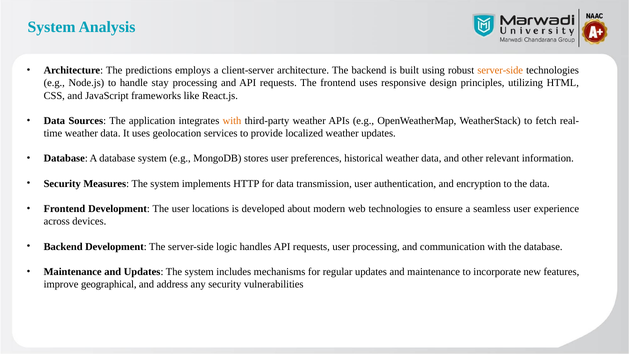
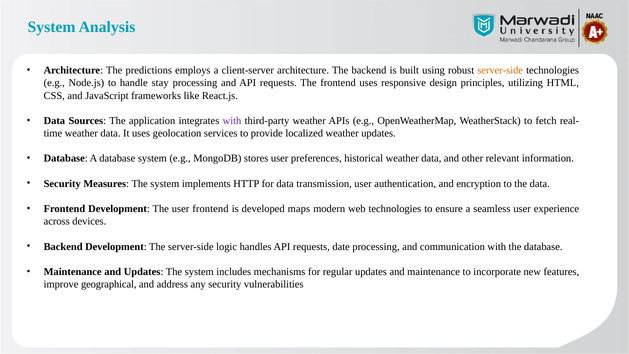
with colour: orange -> purple (232, 121)
user locations: locations -> frontend (210, 209)
about: about -> maps (299, 209)
requests user: user -> date (341, 246)
